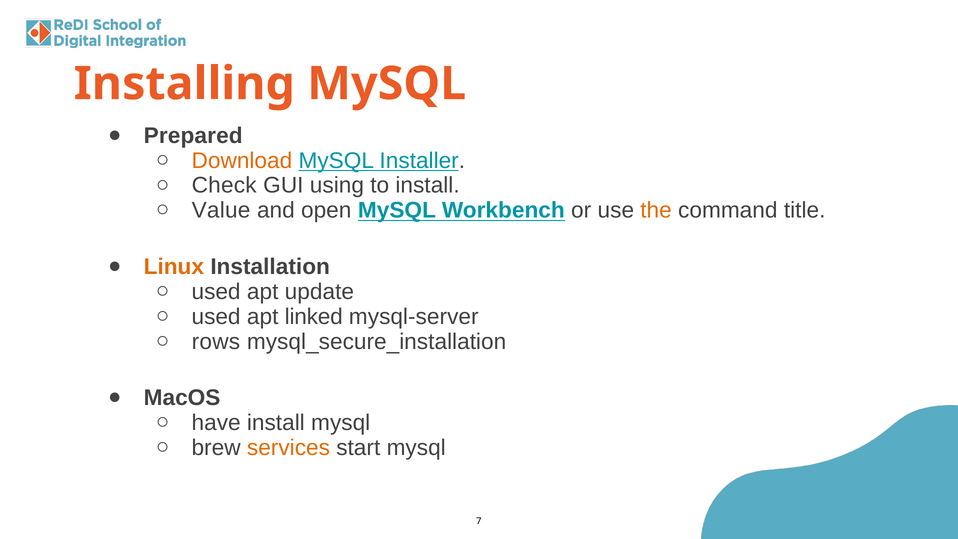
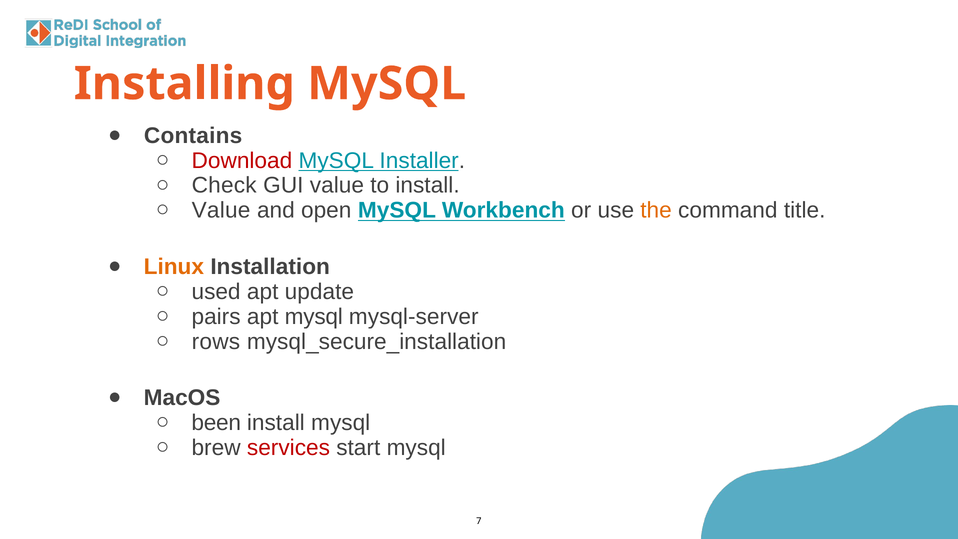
Prepared: Prepared -> Contains (193, 136)
Download colour: orange -> red (242, 161)
GUI using: using -> value (337, 185)
used: used -> pairs (216, 317)
apt linked: linked -> mysql (314, 317)
have: have -> been (216, 423)
services colour: orange -> red (288, 448)
